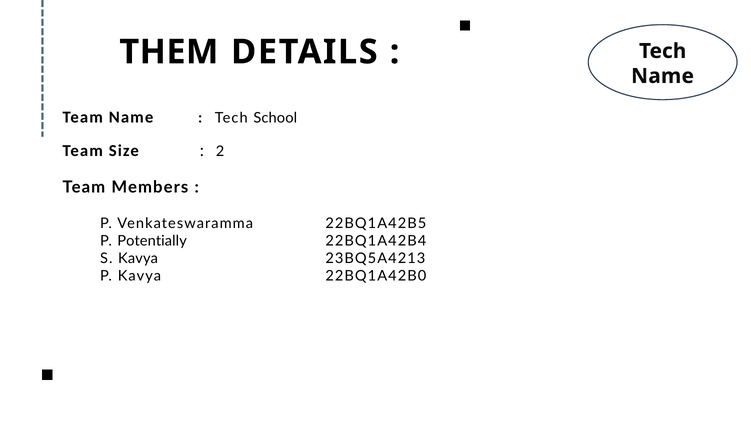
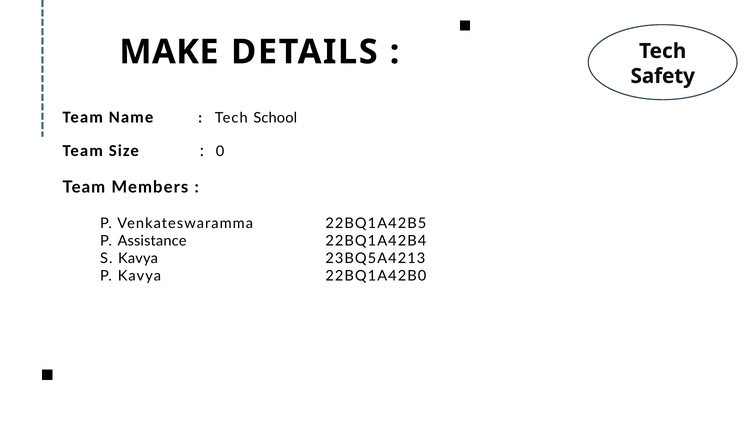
THEM: THEM -> MAKE (169, 52)
Name: Name -> Safety (663, 76)
2: 2 -> 0 (220, 152)
Potentially: Potentially -> Assistance (152, 241)
